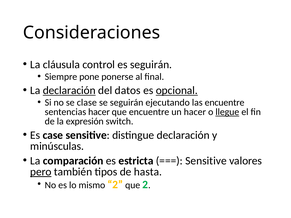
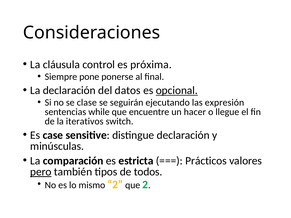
es seguirán: seguirán -> próxima (151, 65)
declaración underline: present -> none (69, 91)
las encuentre: encuentre -> expresión (224, 103)
sentencias hacer: hacer -> while (99, 112)
llegue underline: present -> none (227, 112)
expresión: expresión -> iterativos (85, 121)
Sensitive: Sensitive -> Prácticos (206, 161)
hasta: hasta -> todos (148, 172)
